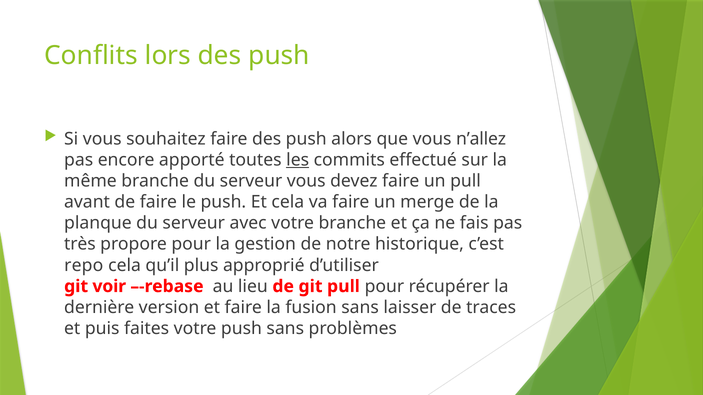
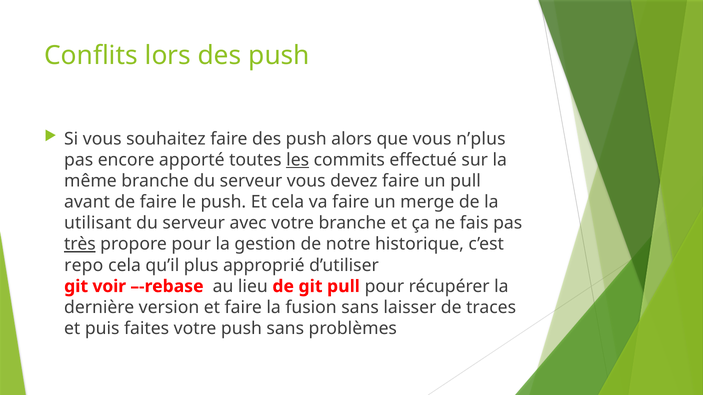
n’allez: n’allez -> n’plus (481, 139)
planque: planque -> utilisant (98, 223)
très underline: none -> present (80, 244)
